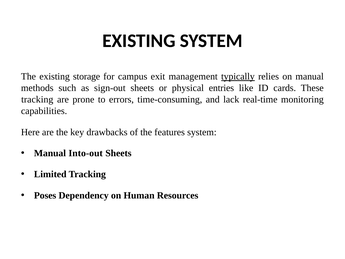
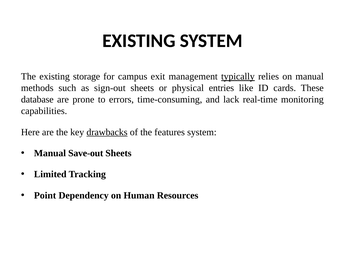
tracking: tracking -> database (37, 99)
drawbacks underline: none -> present (107, 132)
Into-out: Into-out -> Save-out (86, 153)
Poses: Poses -> Point (45, 195)
